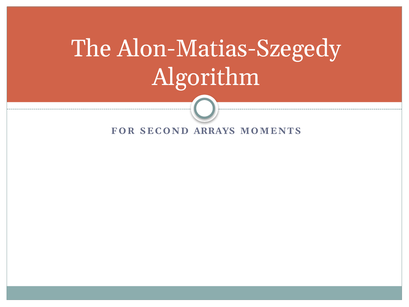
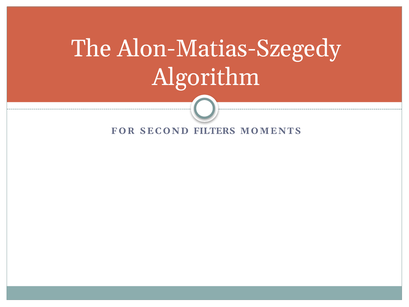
ARRAYS: ARRAYS -> FILTERS (214, 131)
